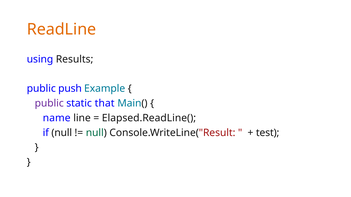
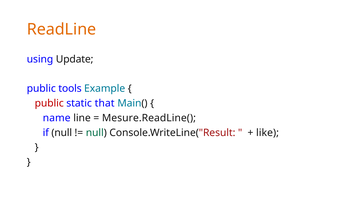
Results: Results -> Update (75, 59)
push: push -> tools (70, 89)
public colour: purple -> red (49, 103)
Elapsed.ReadLine(: Elapsed.ReadLine( -> Mesure.ReadLine( (149, 118)
test: test -> like (268, 133)
